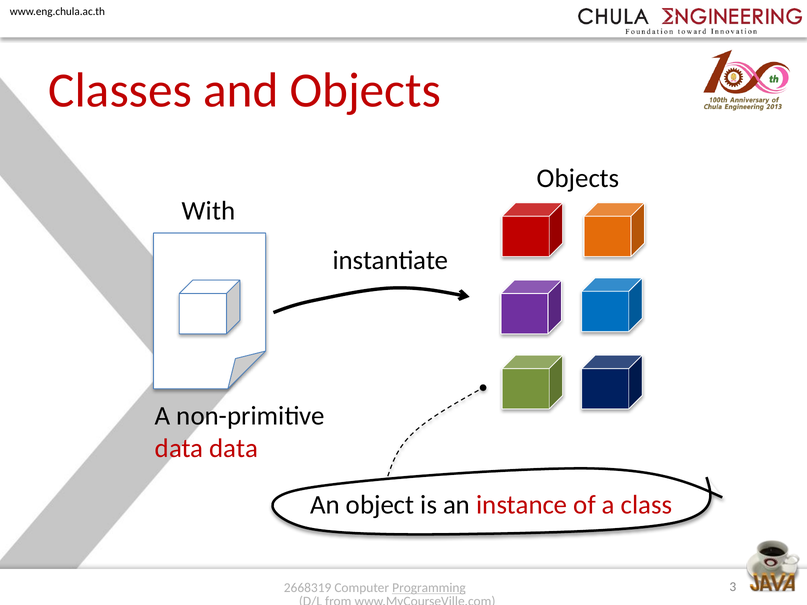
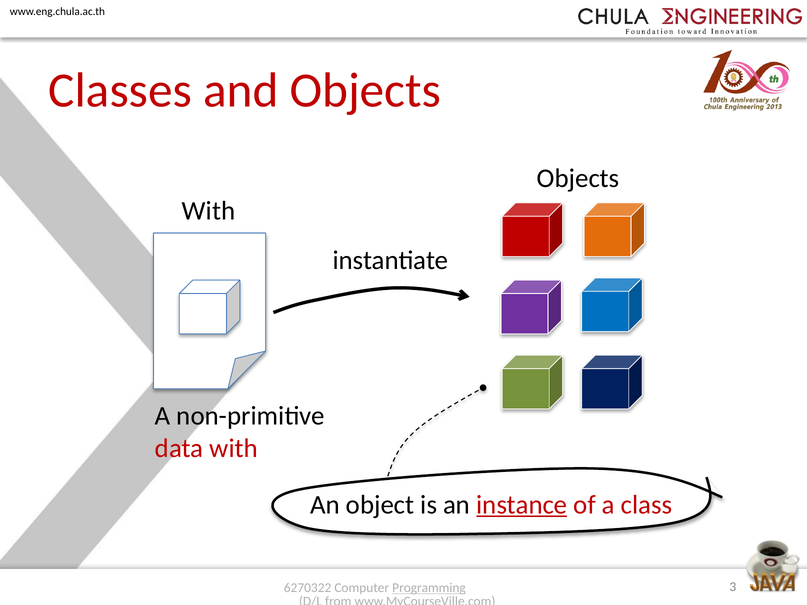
data data: data -> with (234, 449)
instance underline: none -> present (522, 505)
2668319: 2668319 -> 6270322 (308, 588)
